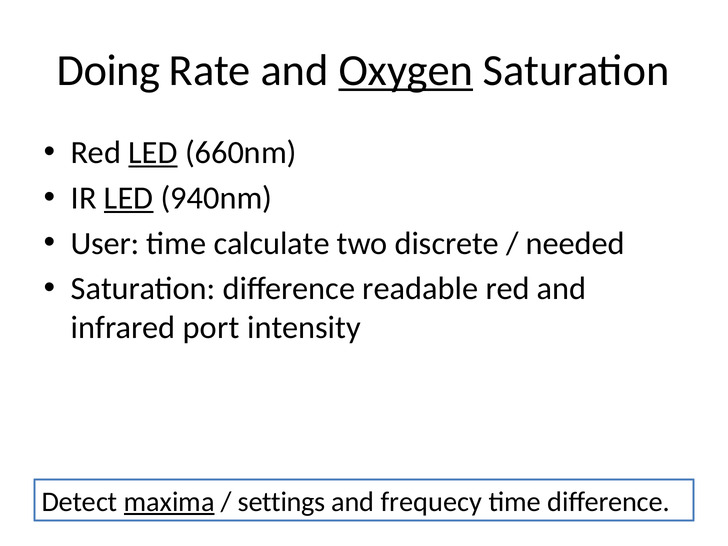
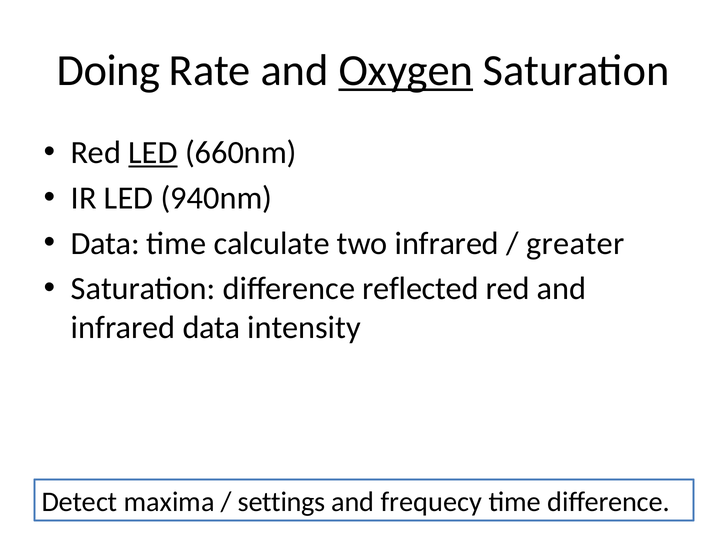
LED underline: present -> none (129, 198)
User: User -> Data (105, 243)
two discrete: discrete -> infrared (447, 243)
needed: needed -> greater (575, 243)
readable: readable -> reflected (421, 289)
infrared port: port -> data (211, 328)
maxima underline: present -> none (169, 502)
